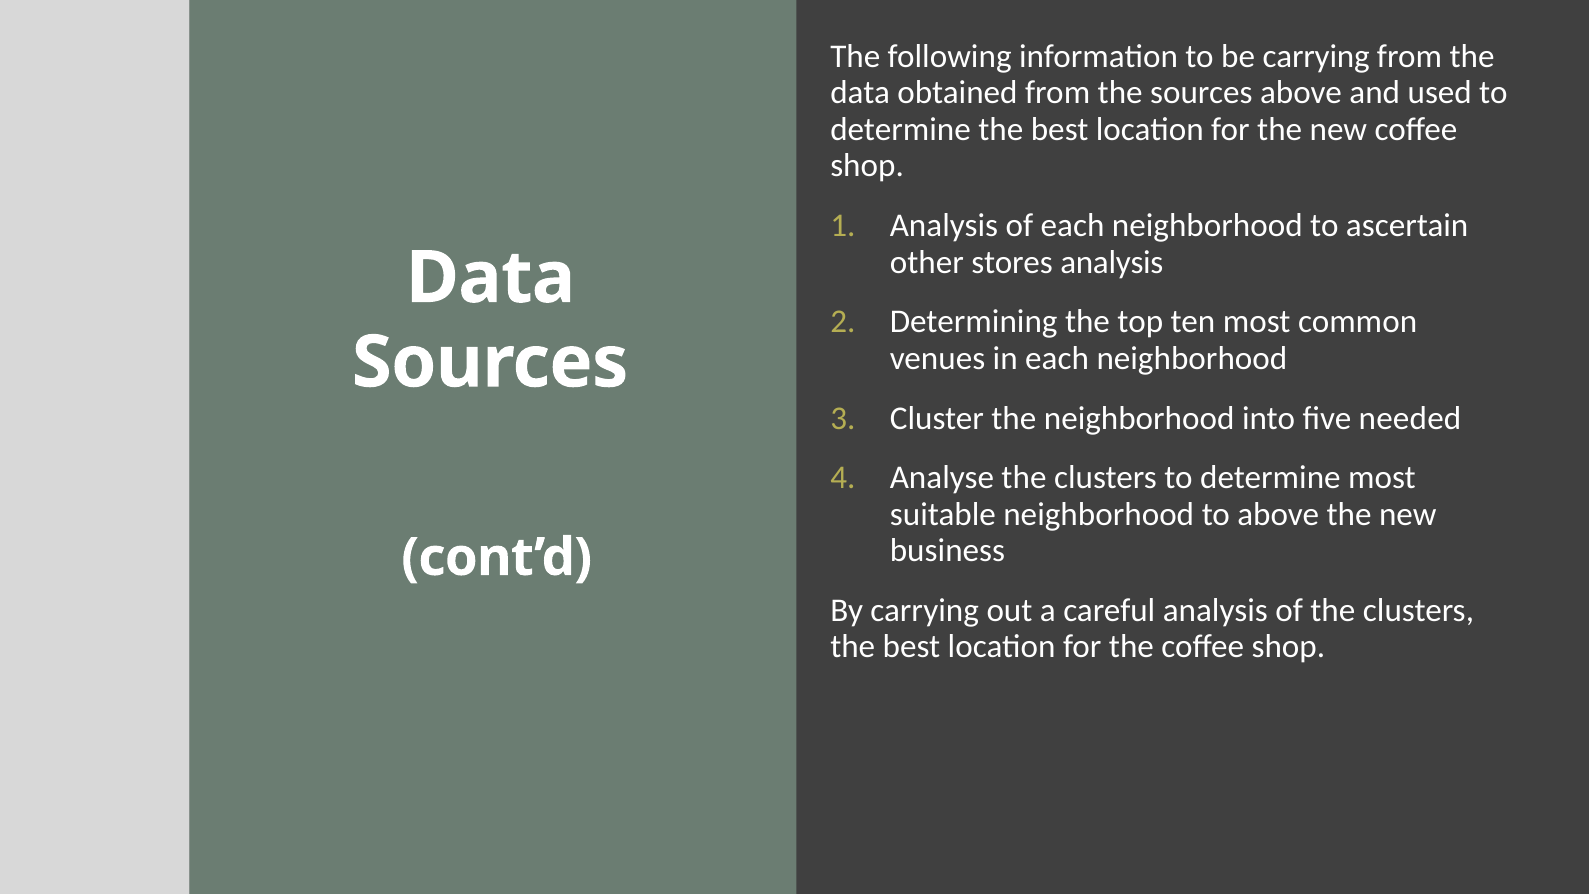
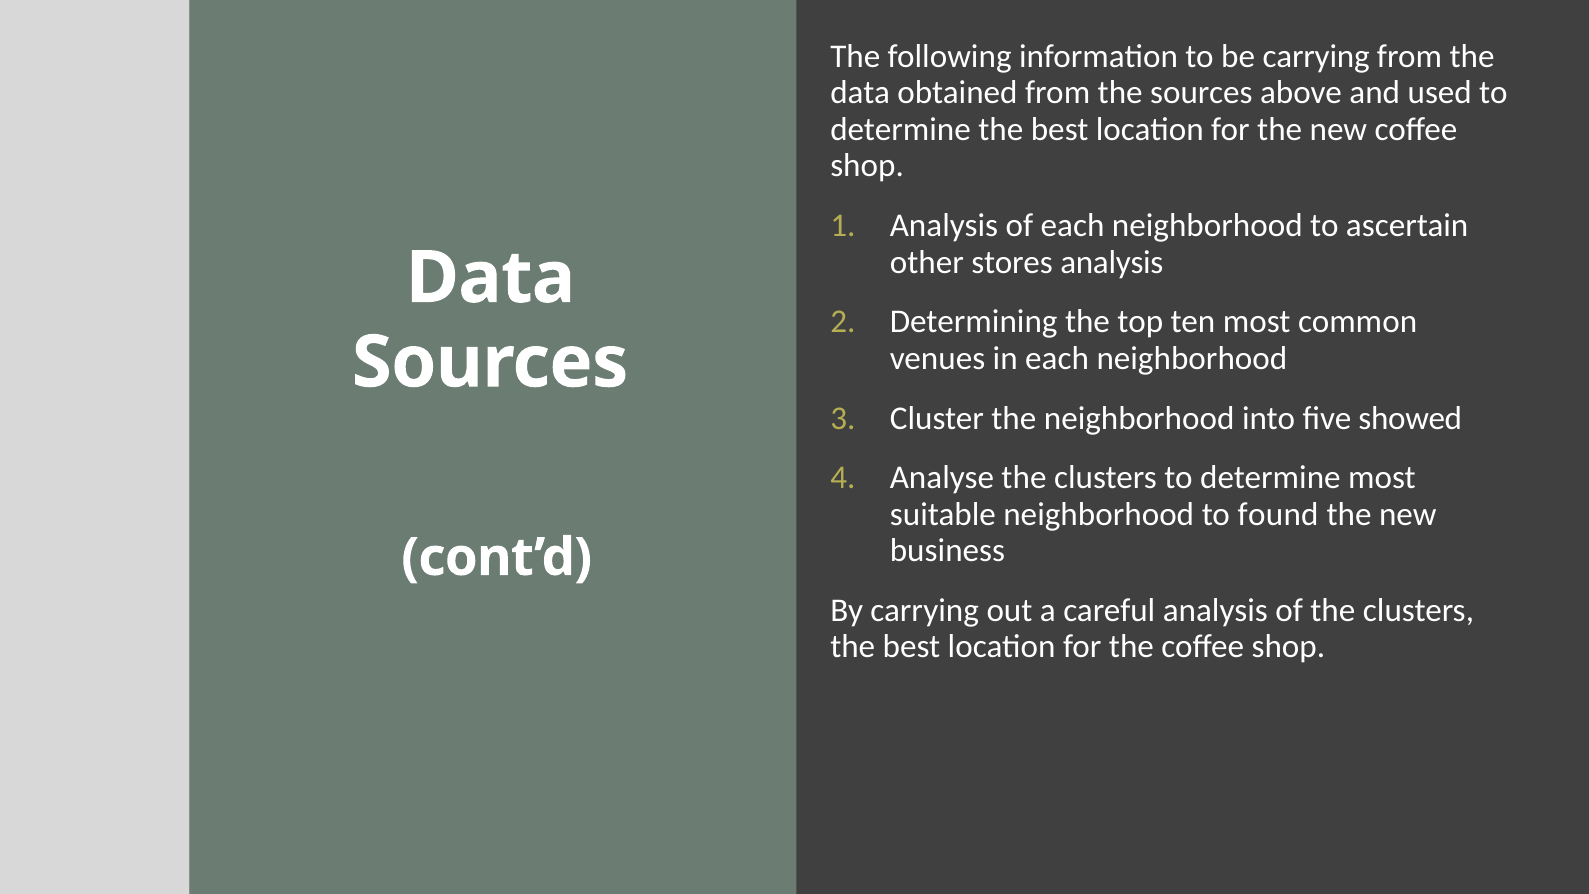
needed: needed -> showed (1410, 418)
to above: above -> found (1278, 514)
